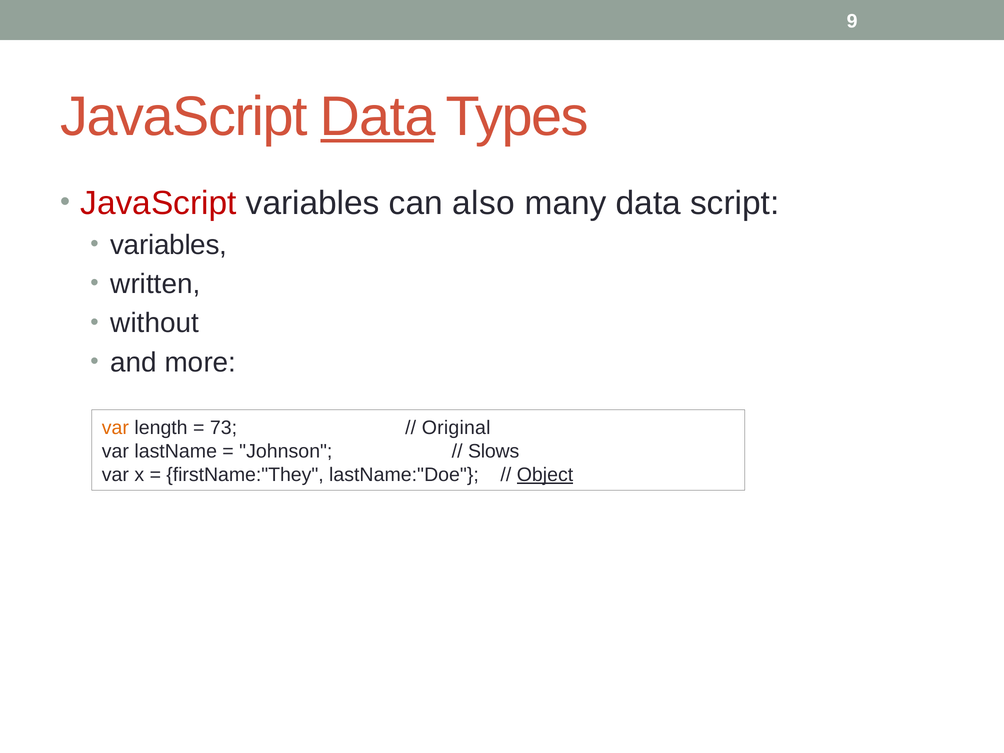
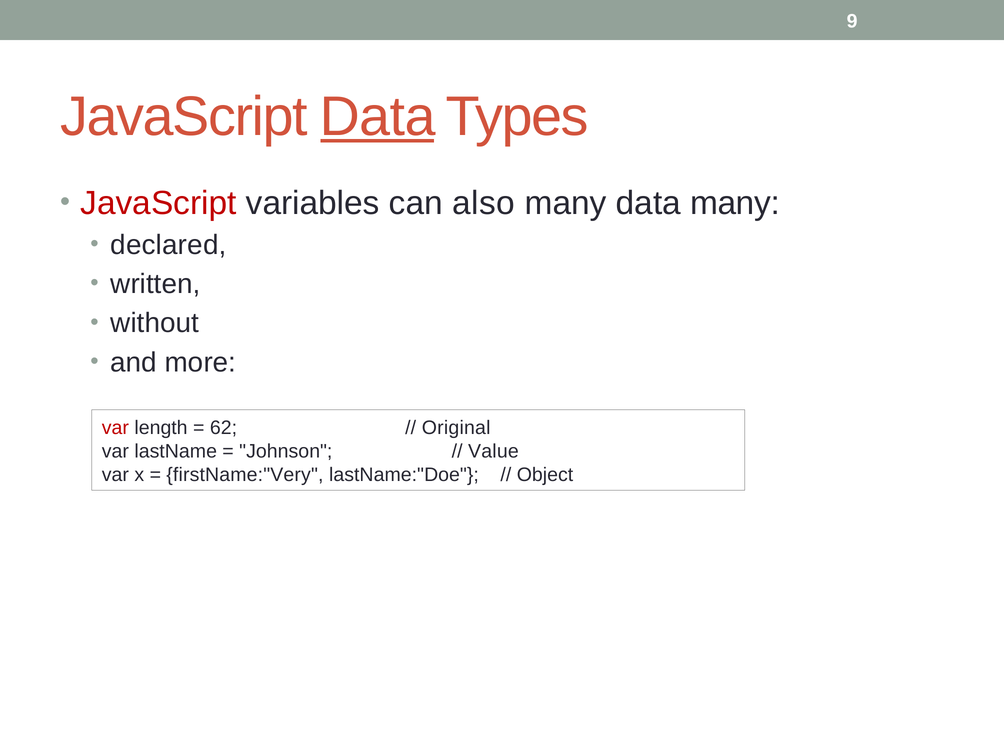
data script: script -> many (735, 203)
variables: variables -> declared (168, 245)
var colour: orange -> red (115, 428)
73: 73 -> 62 (224, 428)
Slows: Slows -> Value (493, 451)
firstName:"They: firstName:"They -> firstName:"Very (245, 475)
Object underline: present -> none (545, 475)
